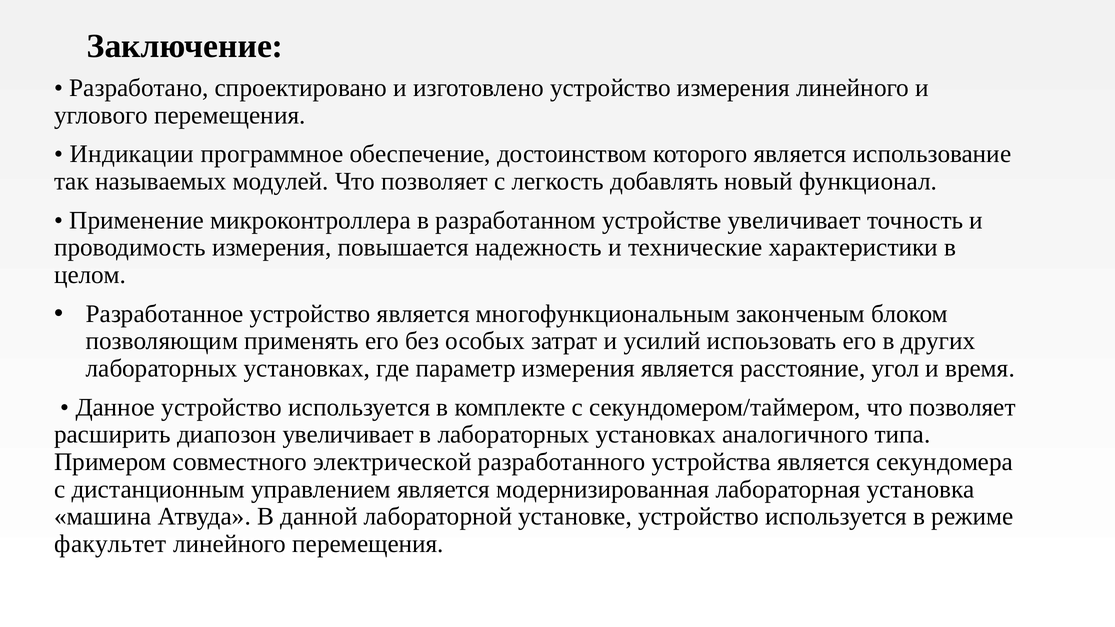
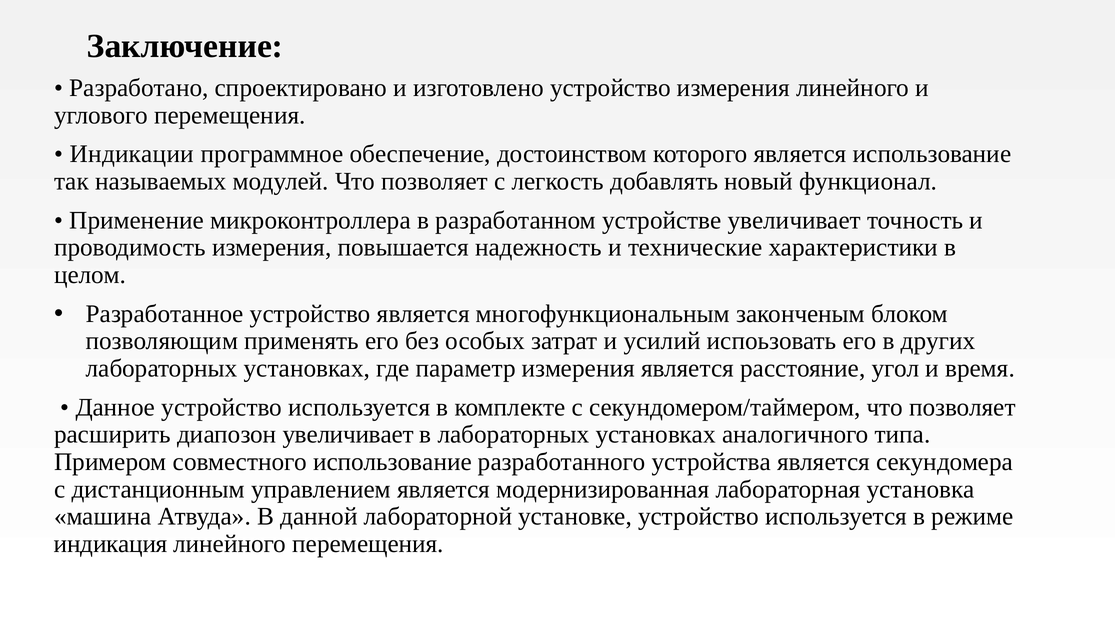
совместного электрической: электрической -> использование (392, 462)
факультет: факультет -> индикация (111, 544)
